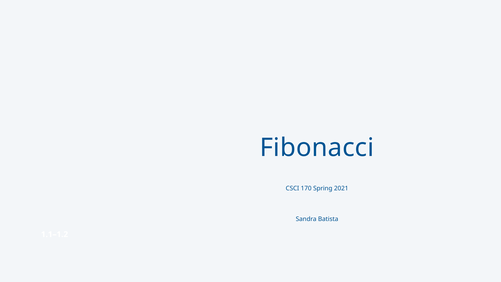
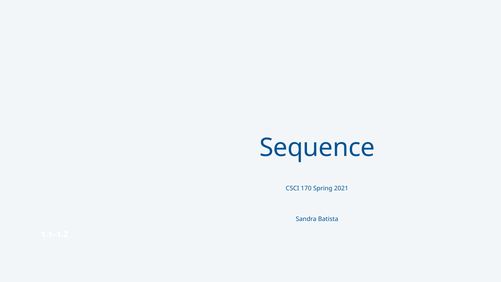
Fibonacci: Fibonacci -> Sequence (317, 148)
